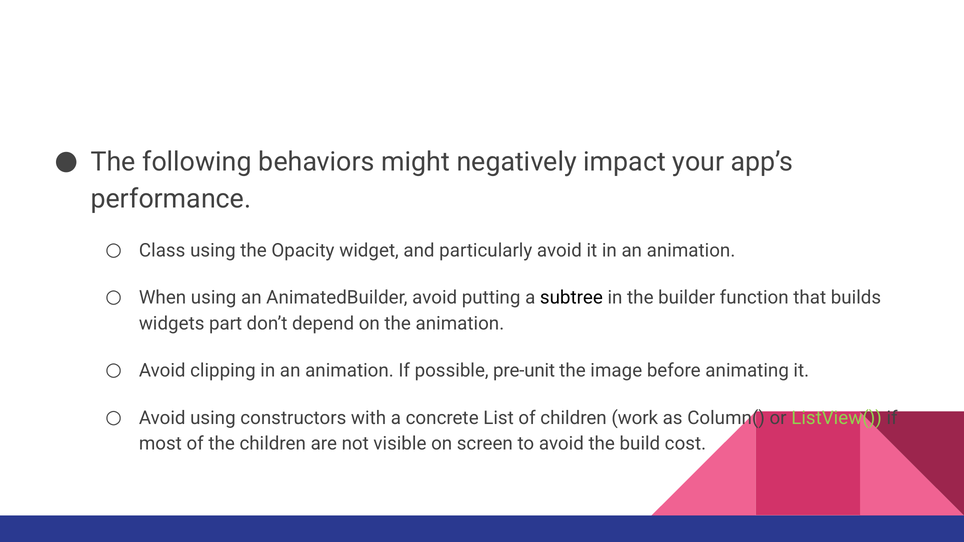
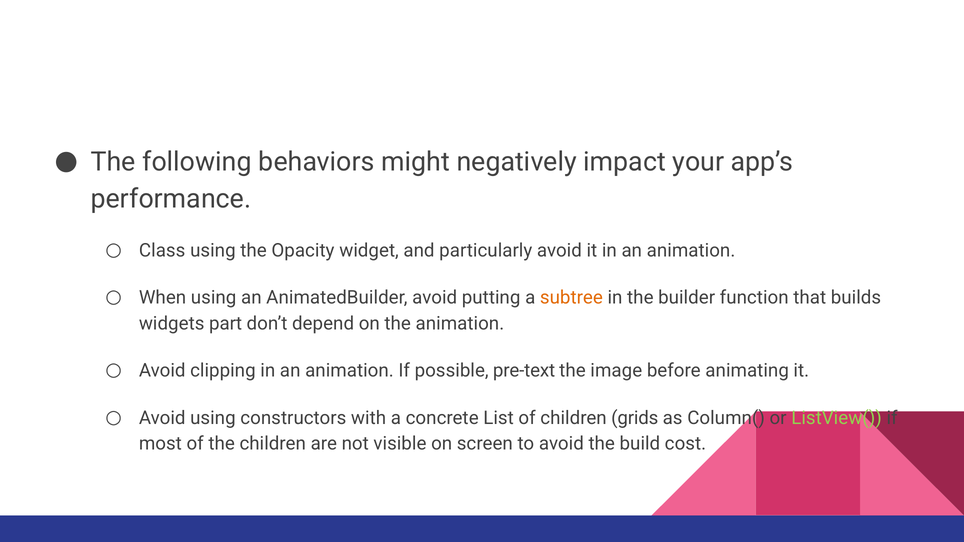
subtree colour: black -> orange (571, 298)
pre-unit: pre-unit -> pre-text (524, 371)
work: work -> grids (635, 418)
